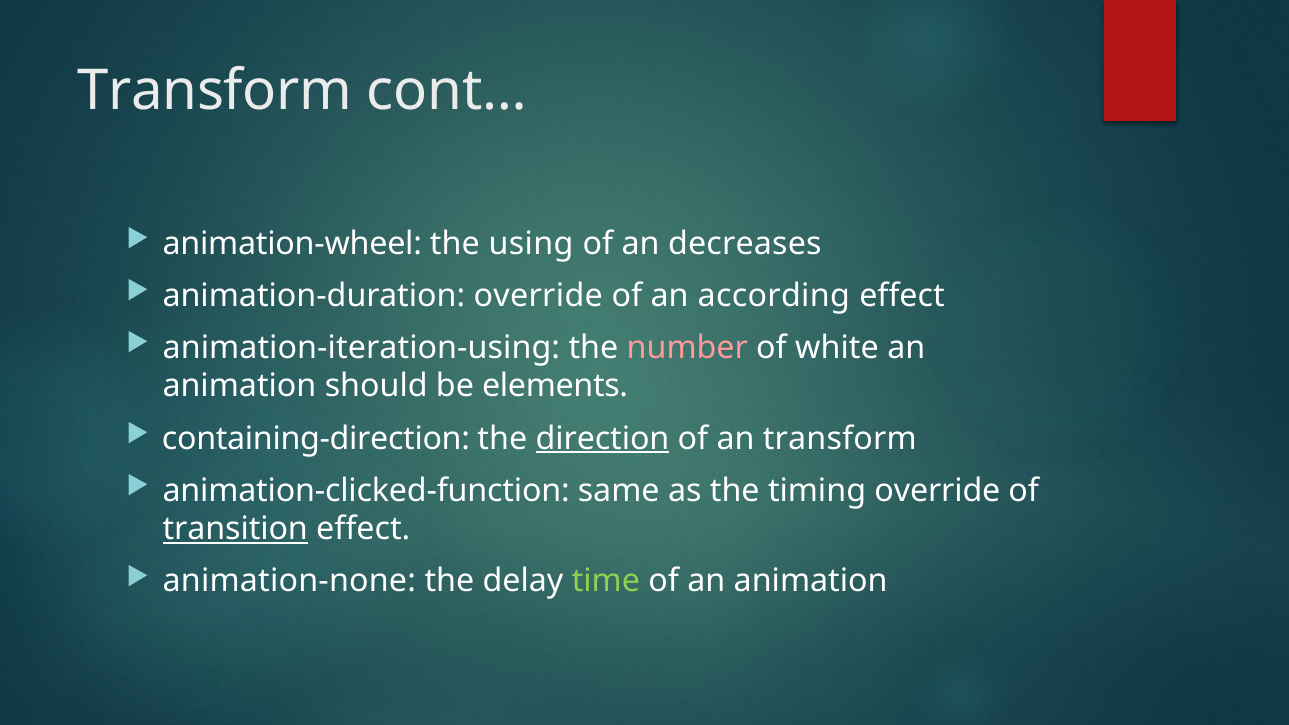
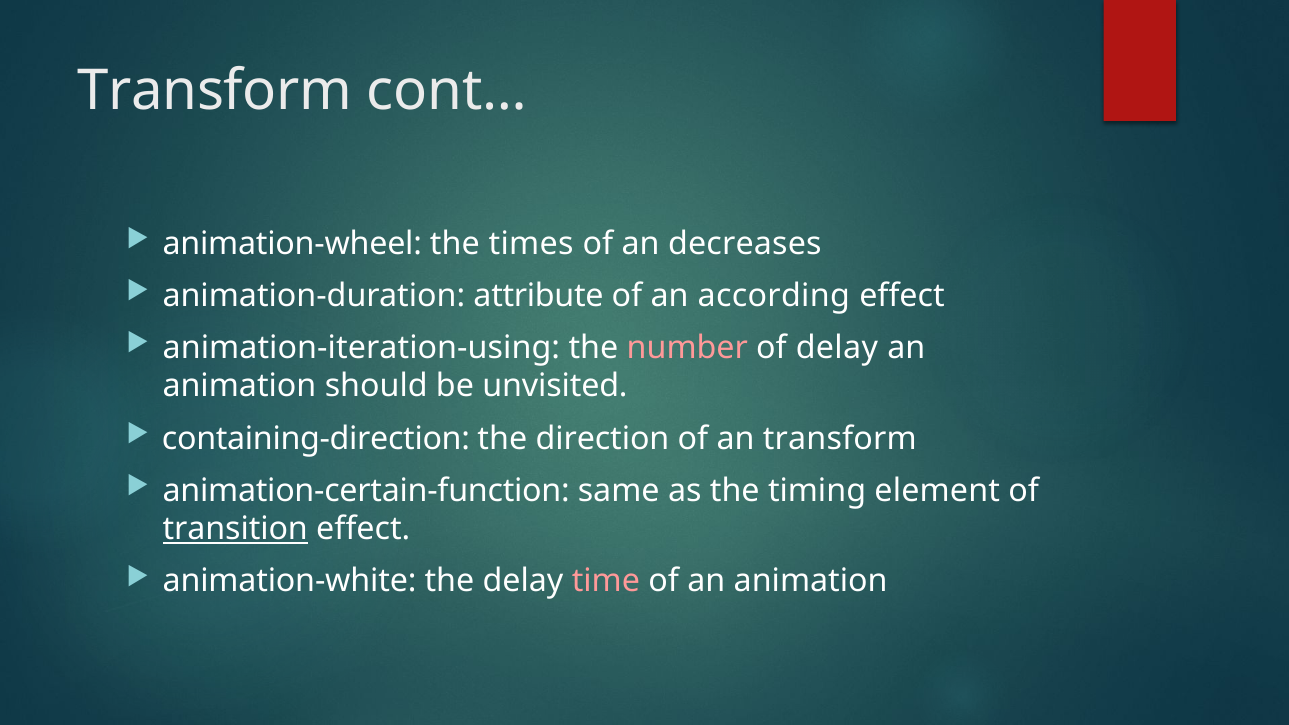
using: using -> times (531, 243)
animation-duration override: override -> attribute (539, 296)
of white: white -> delay (837, 348)
elements: elements -> unvisited (555, 386)
direction underline: present -> none (602, 438)
animation-clicked-function: animation-clicked-function -> animation-certain-function (366, 491)
timing override: override -> element (937, 491)
animation-none: animation-none -> animation-white (289, 581)
time colour: light green -> pink (606, 581)
